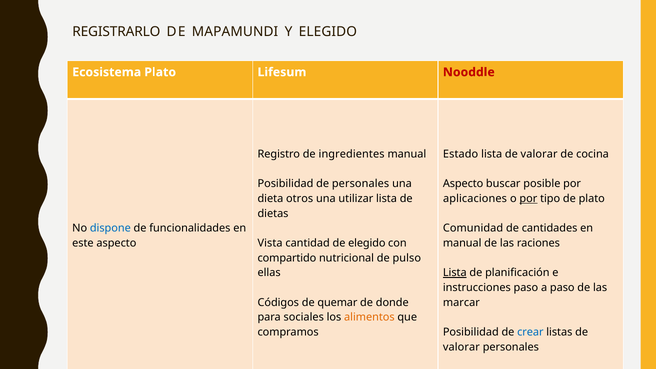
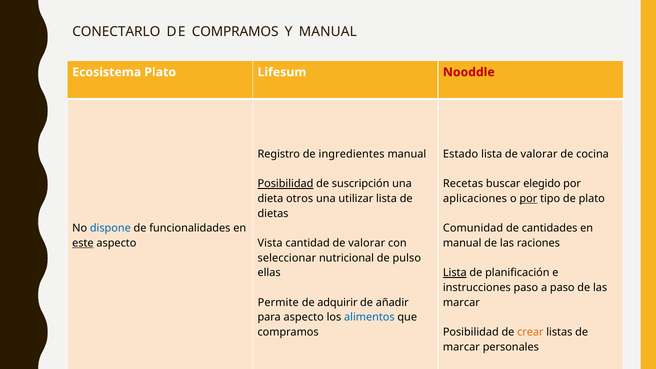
REGISTRARLO: REGISTRARLO -> CONECTARLO (116, 32)
DE MAPAMUNDI: MAPAMUNDI -> COMPRAMOS (235, 32)
Y ELEGIDO: ELEGIDO -> MANUAL (328, 32)
Posibilidad underline: none -> present (285, 184)
de personales: personales -> suscripción (361, 184)
Aspecto: Aspecto -> Recetas (463, 184)
posible: posible -> elegido (542, 184)
este underline: none -> present (83, 243)
cantidad de elegido: elegido -> valorar (367, 243)
compartido: compartido -> seleccionar (287, 258)
Códigos: Códigos -> Permite (278, 302)
quemar: quemar -> adquirir (337, 302)
donde: donde -> añadir (392, 302)
para sociales: sociales -> aspecto (304, 317)
alimentos colour: orange -> blue (369, 317)
crear colour: blue -> orange (530, 332)
valorar: valorar -> marcar (461, 347)
